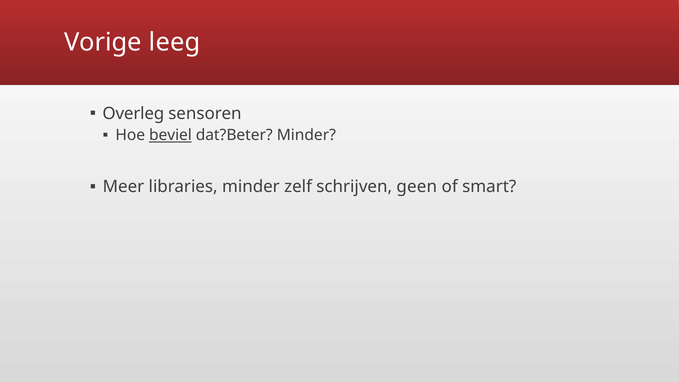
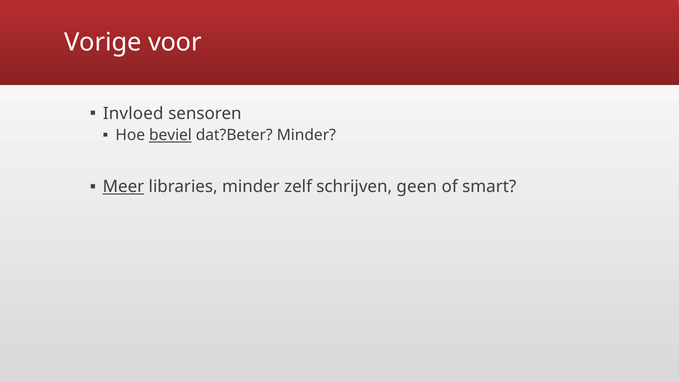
leeg: leeg -> voor (175, 42)
Overleg: Overleg -> Invloed (133, 113)
Meer underline: none -> present (123, 187)
